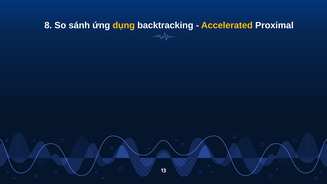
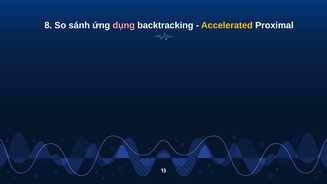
dụng colour: yellow -> pink (124, 25)
